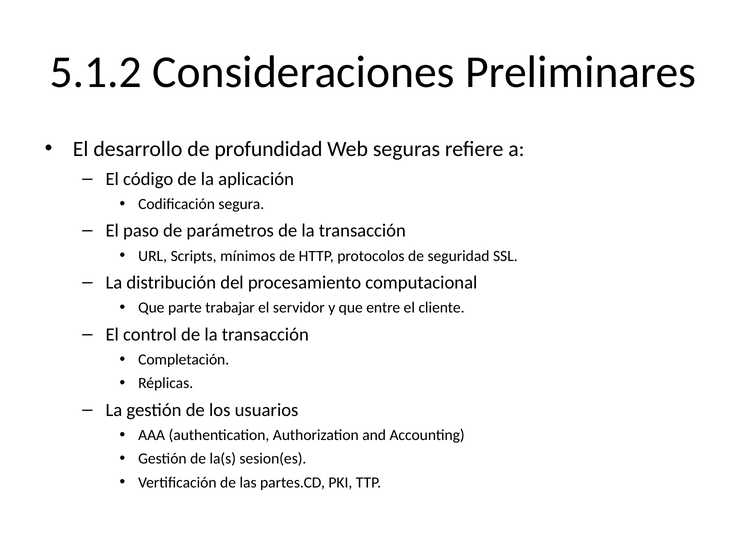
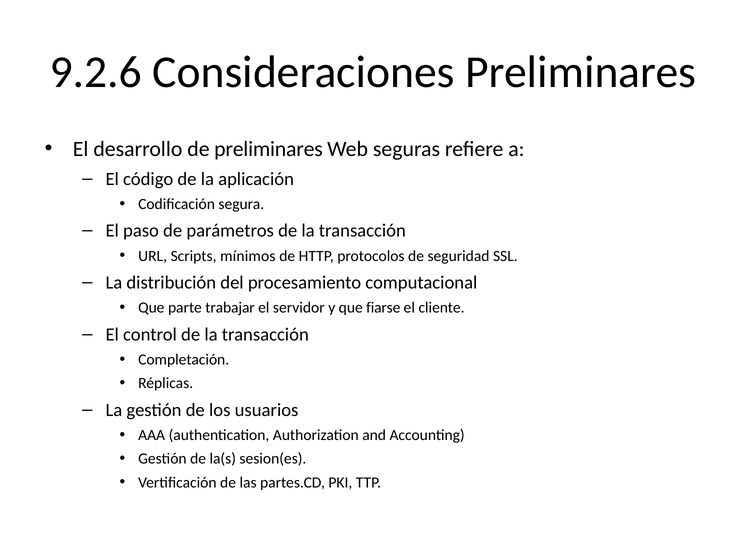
5.1.2: 5.1.2 -> 9.2.6 (96, 72)
de profundidad: profundidad -> preliminares (268, 149)
entre: entre -> fiarse (383, 308)
